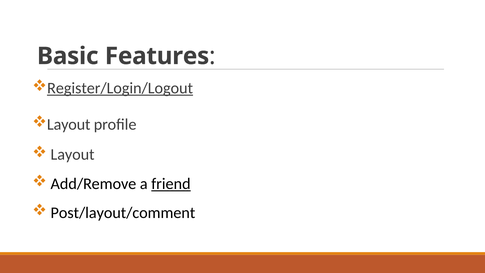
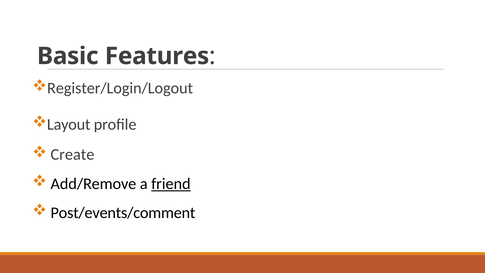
Register/Login/Logout underline: present -> none (120, 88)
Layout: Layout -> Create (72, 155)
Post/layout/comment: Post/layout/comment -> Post/events/comment (123, 213)
